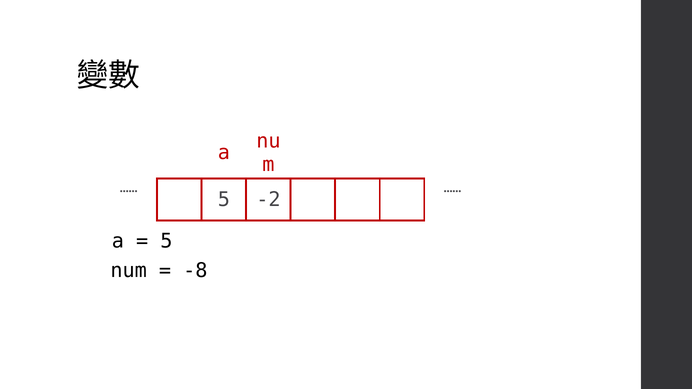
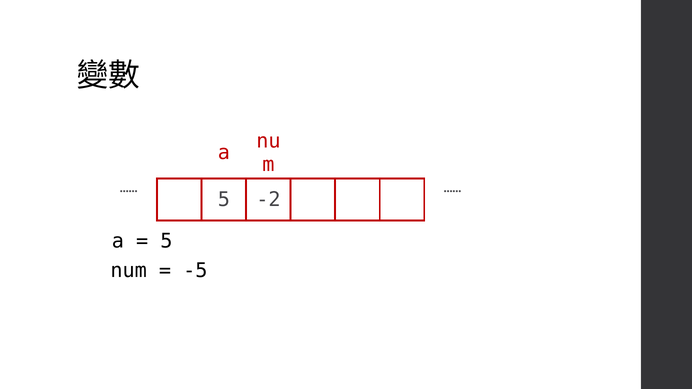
-8: -8 -> -5 (195, 271)
